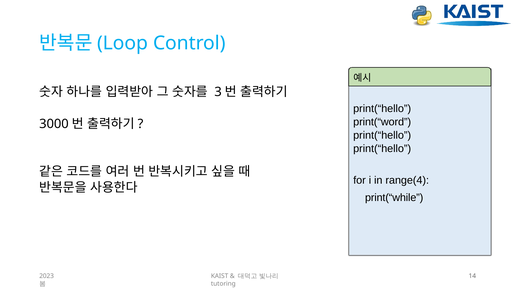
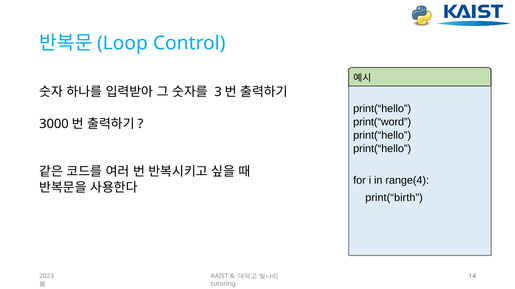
print(“while: print(“while -> print(“birth (394, 198)
